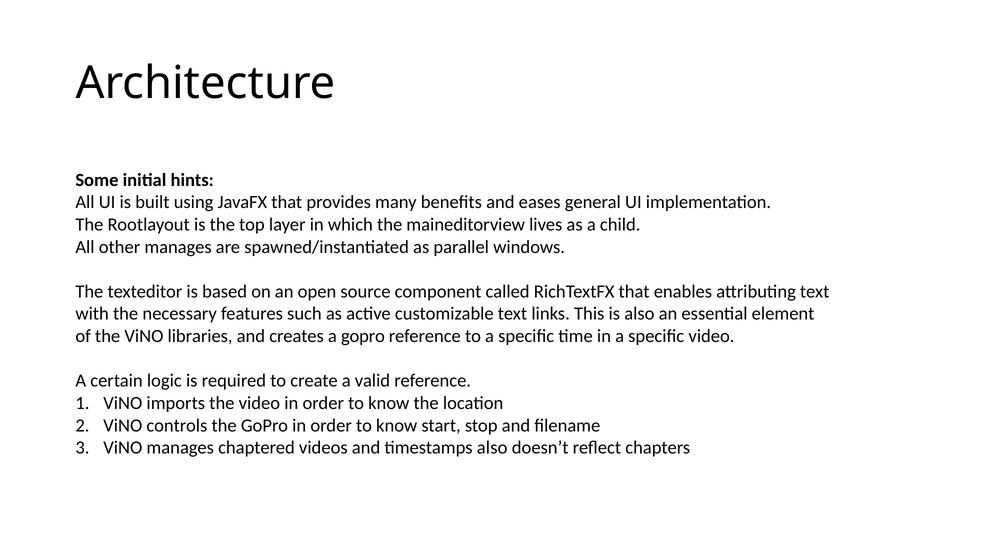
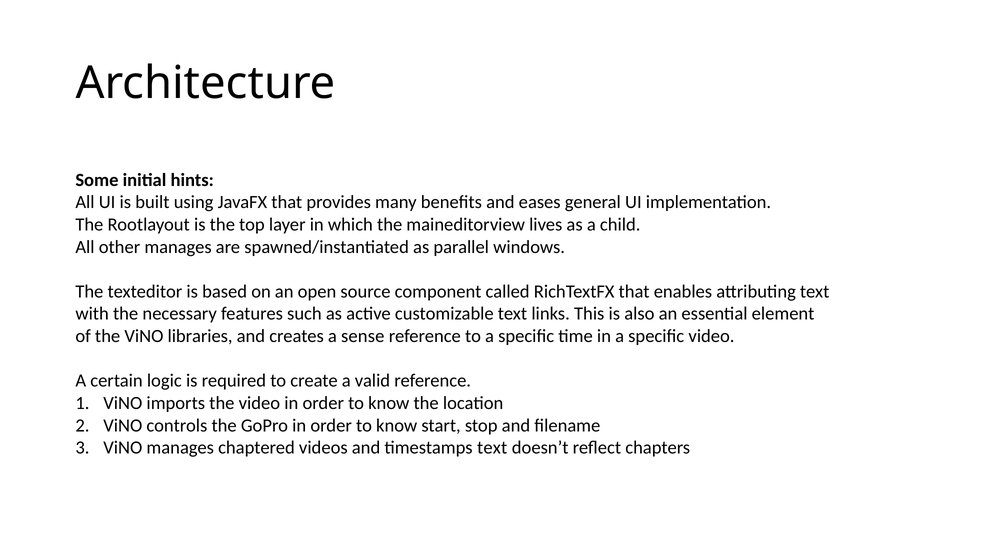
a gopro: gopro -> sense (363, 336)
timestamps also: also -> text (492, 447)
